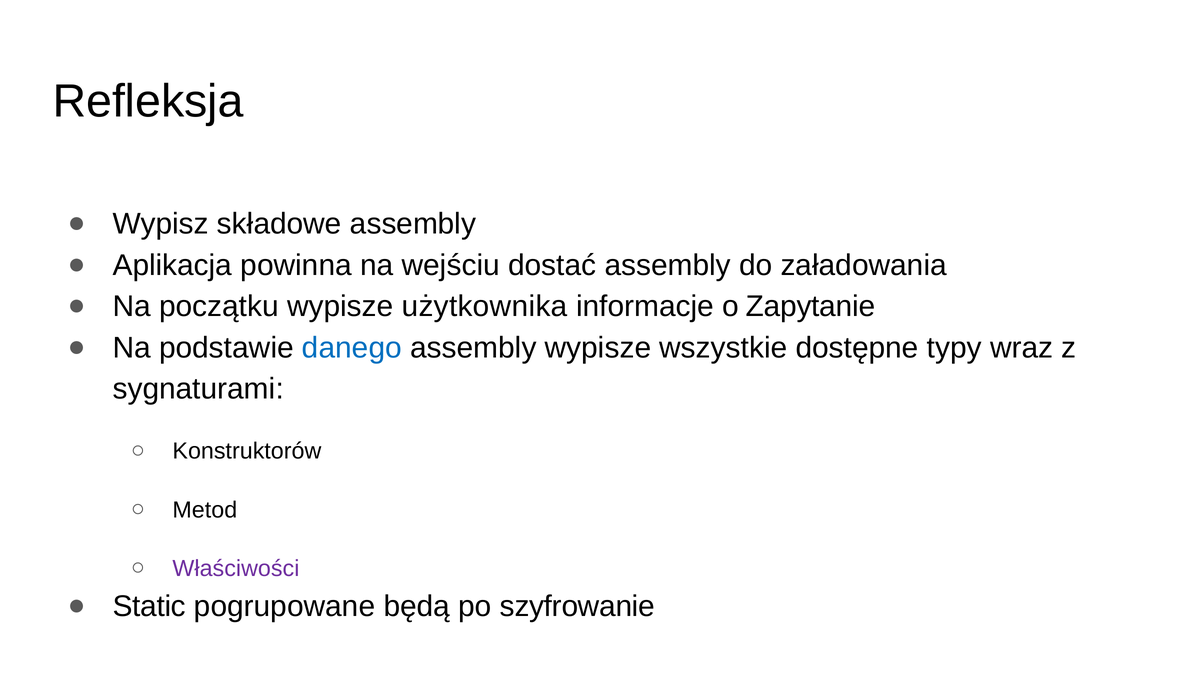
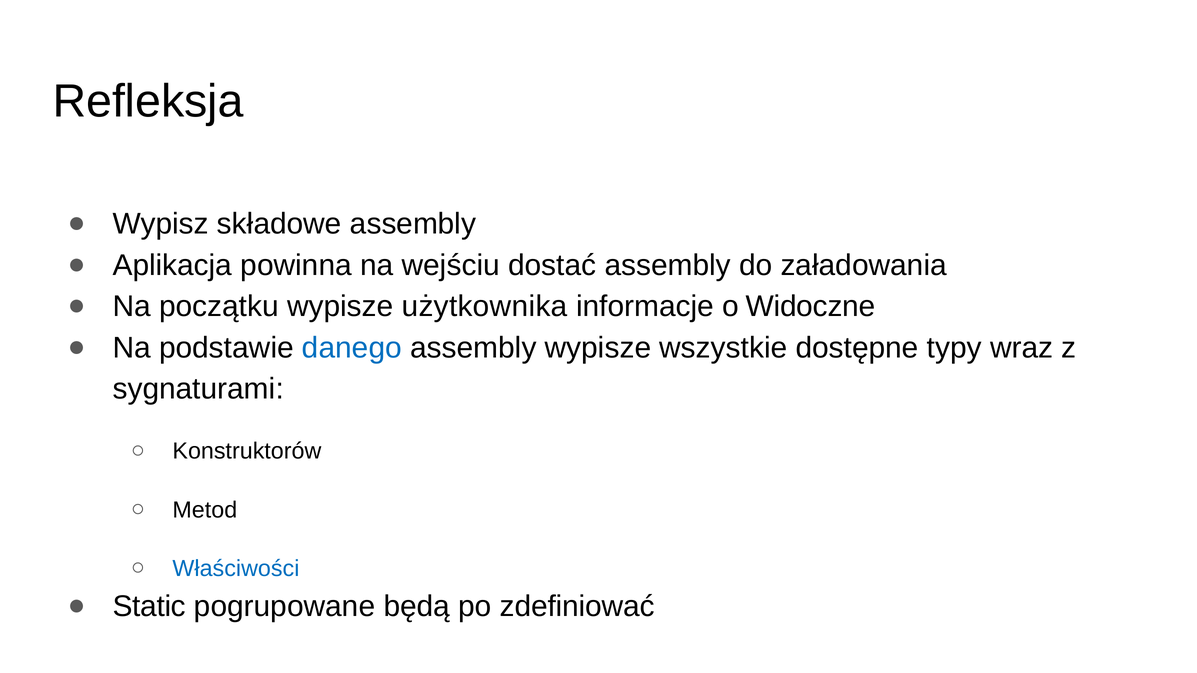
Zapytanie: Zapytanie -> Widoczne (811, 307)
Właściwości colour: purple -> blue (236, 569)
szyfrowanie: szyfrowanie -> zdefiniować (577, 607)
